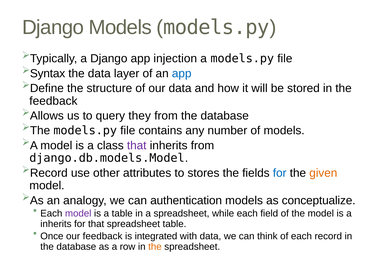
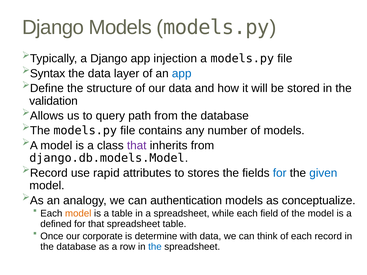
feedback: feedback -> validation (54, 101)
they: they -> path (140, 116)
other: other -> rapid (106, 173)
given colour: orange -> blue (323, 173)
model colour: purple -> orange (78, 214)
inherits: inherits -> defined (56, 224)
our feedback: feedback -> corporate (103, 236)
integrated: integrated -> determine (156, 236)
the colour: orange -> blue (155, 247)
